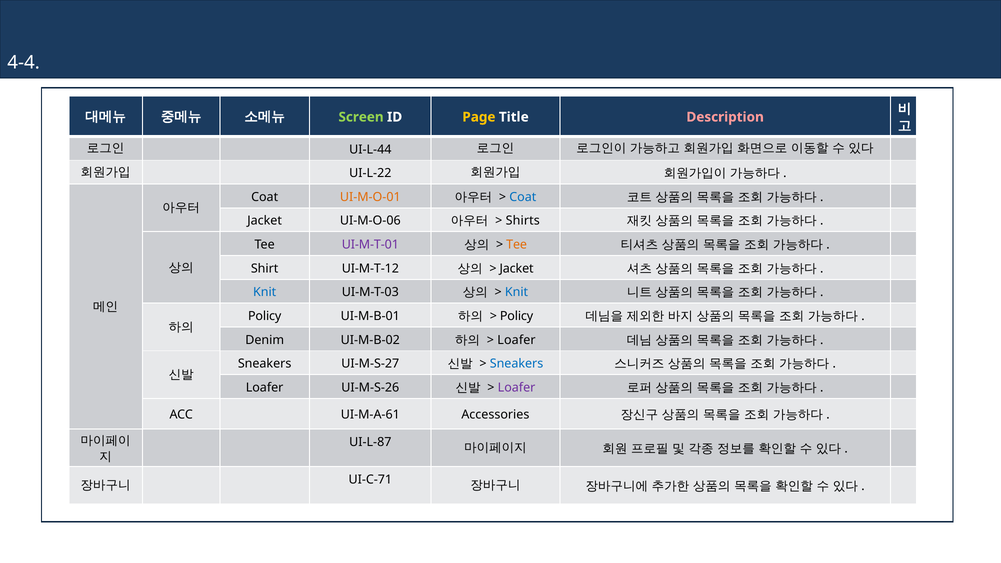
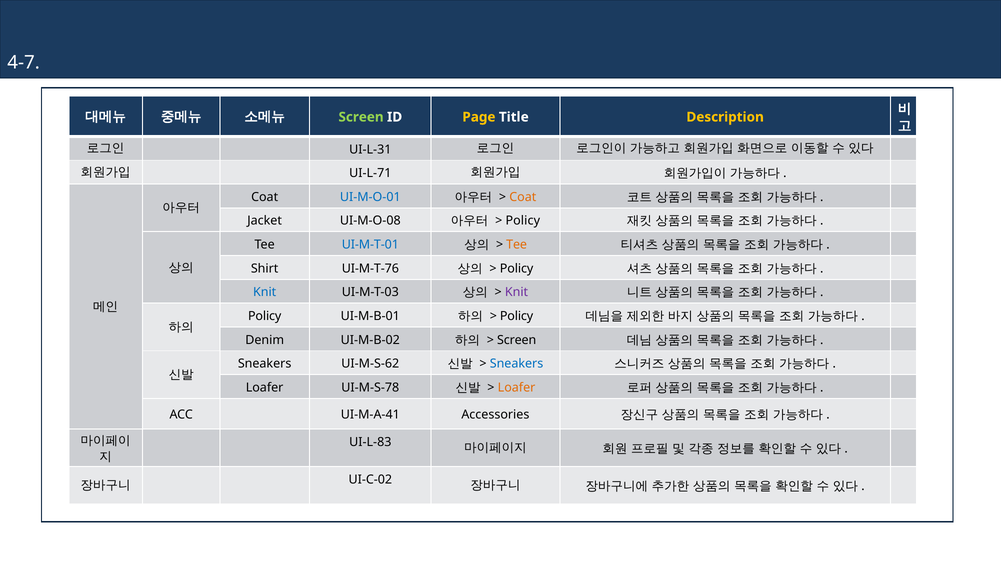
4-4: 4-4 -> 4-7 (24, 63)
Description colour: pink -> yellow (725, 117)
UI-L-44: UI-L-44 -> UI-L-31 (370, 149)
UI-L-22: UI-L-22 -> UI-L-71 (370, 173)
UI-M-O-01 colour: orange -> blue (370, 197)
Coat colour: blue -> orange (523, 197)
UI-M-O-06: UI-M-O-06 -> UI-M-O-08 (370, 221)
Shirts: Shirts -> Policy (523, 221)
UI-M-T-01 colour: purple -> blue (370, 245)
UI-M-T-12: UI-M-T-12 -> UI-M-T-76 (370, 269)
Jacket: Jacket -> Policy (517, 269)
Knit colour: blue -> purple (517, 292)
Loafer: Loafer -> Screen (517, 340)
UI-M-S-27: UI-M-S-27 -> UI-M-S-62 (370, 364)
UI-M-S-26: UI-M-S-26 -> UI-M-S-78 (370, 388)
Loafer colour: purple -> orange (517, 388)
UI-M-A-61: UI-M-A-61 -> UI-M-A-41 (370, 415)
UI-L-87: UI-L-87 -> UI-L-83 (370, 442)
UI-C-71: UI-C-71 -> UI-C-02 (370, 480)
